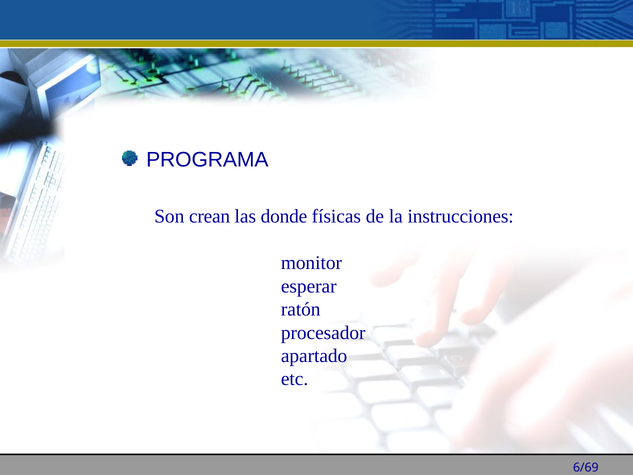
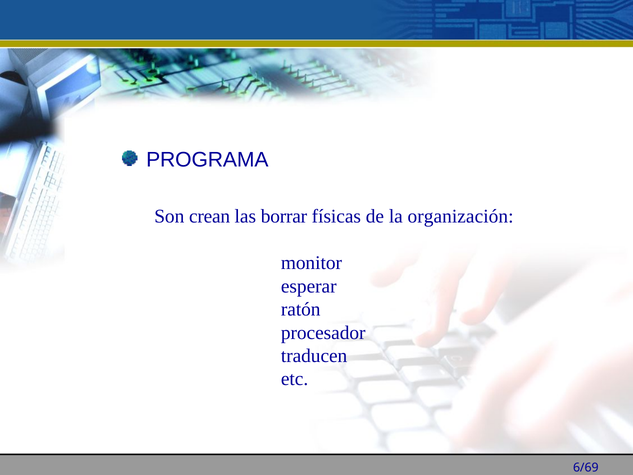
donde: donde -> borrar (284, 216)
instrucciones: instrucciones -> organización (461, 216)
apartado: apartado -> traducen (314, 356)
